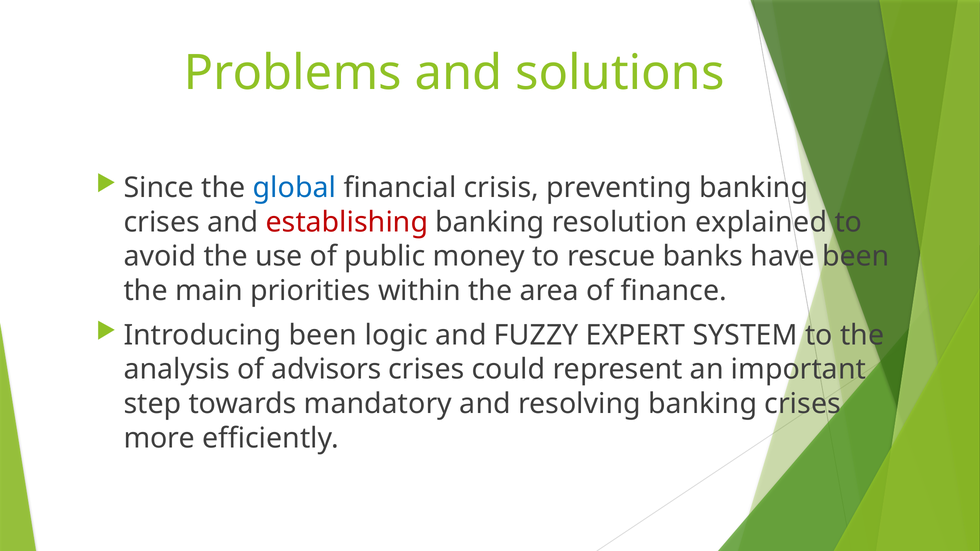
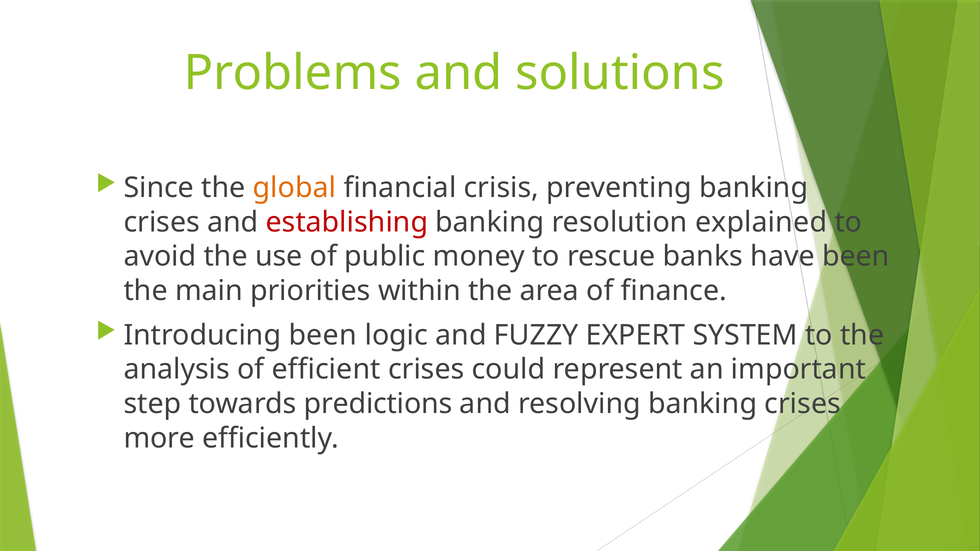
global colour: blue -> orange (294, 188)
advisors: advisors -> efficient (326, 370)
mandatory: mandatory -> predictions (378, 404)
